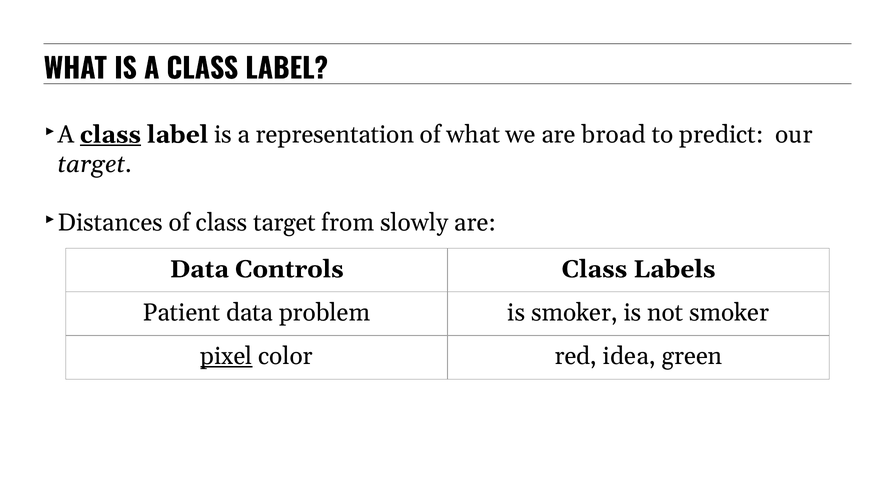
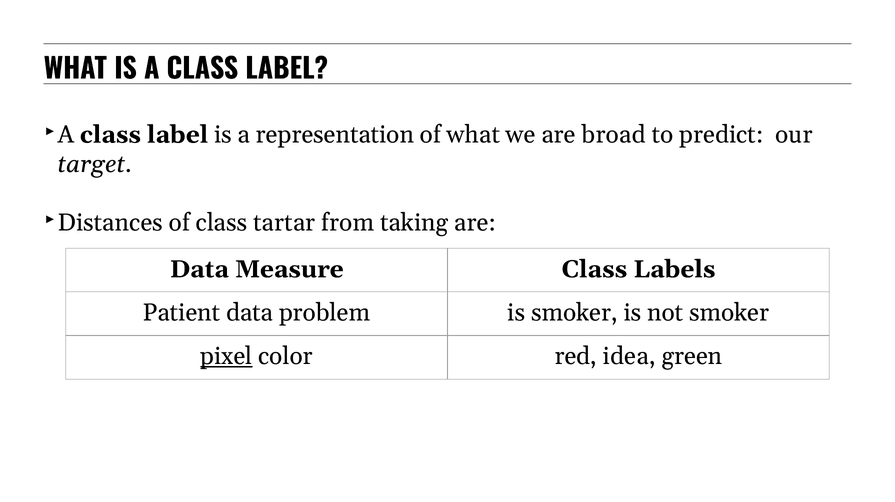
class underline: present -> none (110, 135)
class target: target -> tartar (284, 223)
slowly: slowly -> taking (414, 223)
Controls: Controls -> Measure (289, 270)
